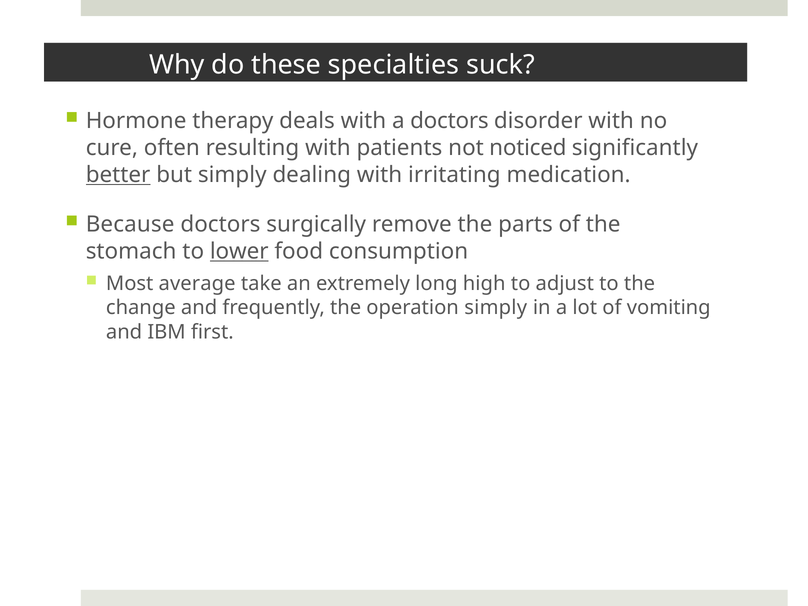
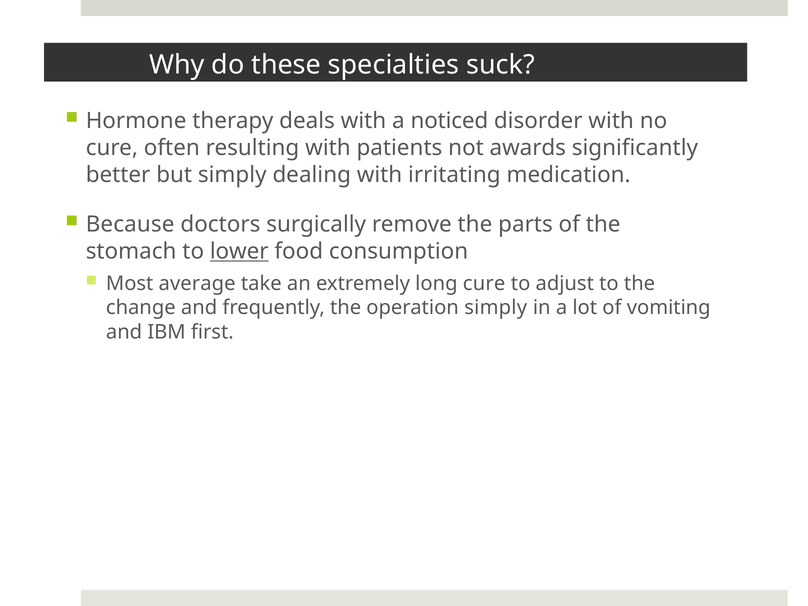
a doctors: doctors -> noticed (449, 121)
noticed: noticed -> awards (528, 148)
better underline: present -> none (118, 175)
long high: high -> cure (484, 283)
